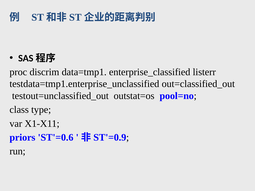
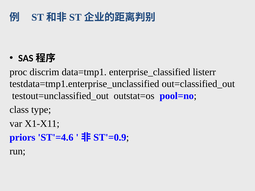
ST'=0.6: ST'=0.6 -> ST'=4.6 (56, 138)
